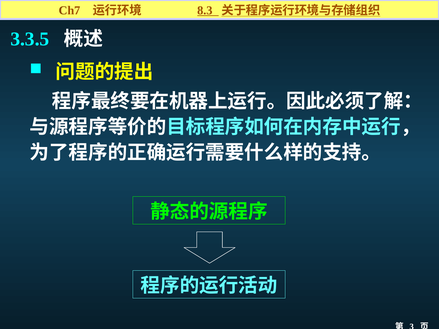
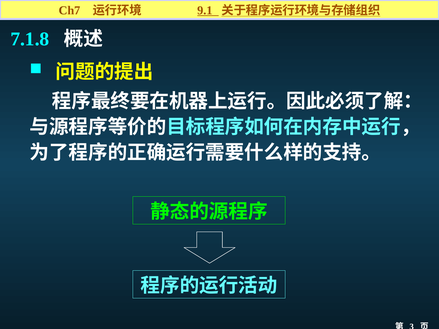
8.3: 8.3 -> 9.1 (205, 10)
3.3.5: 3.3.5 -> 7.1.8 (30, 39)
